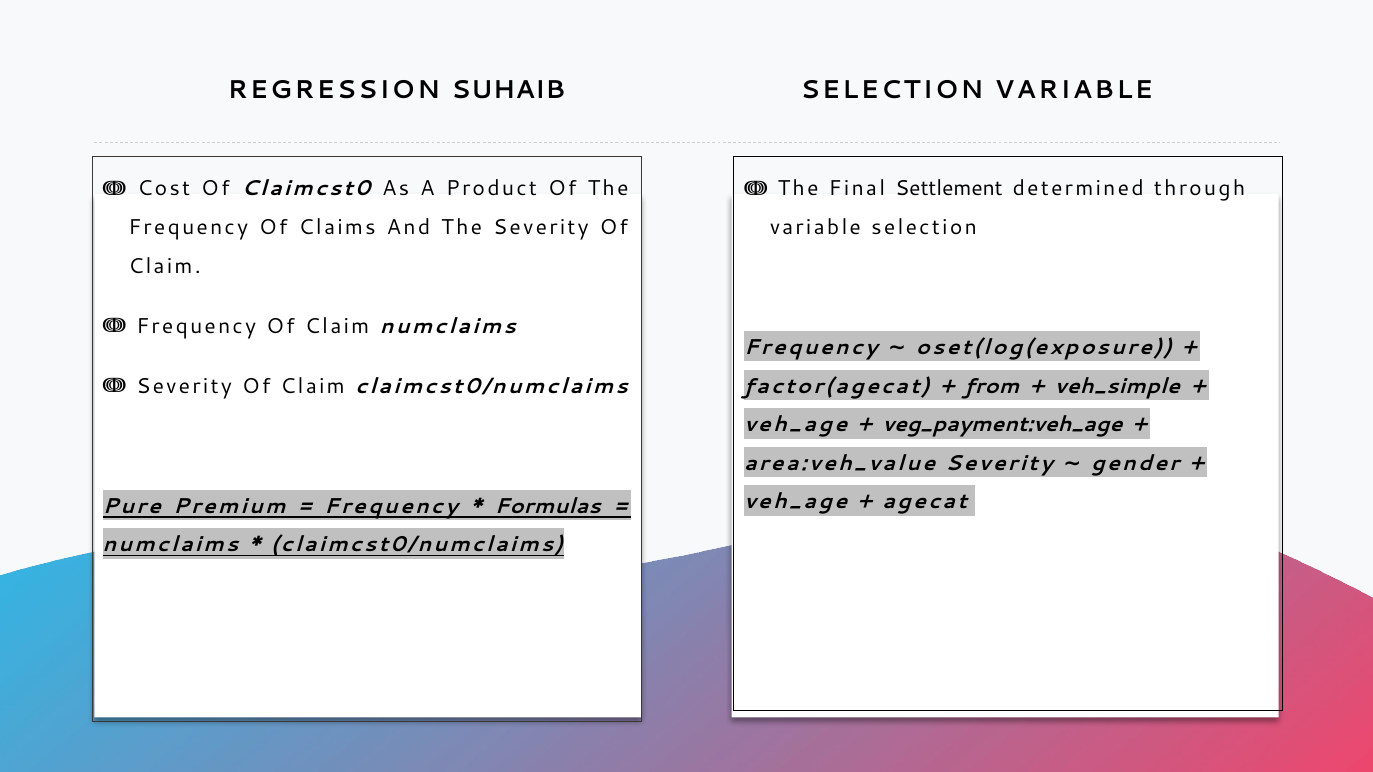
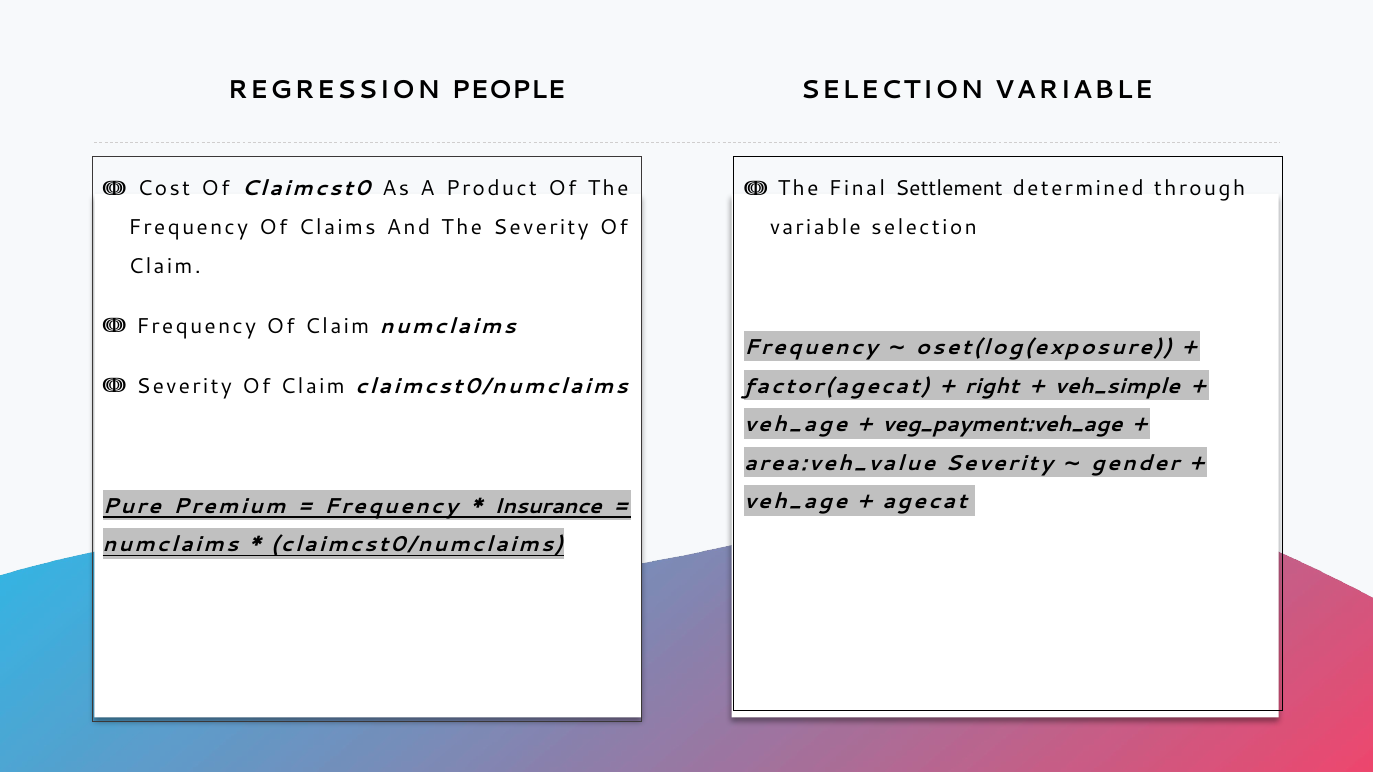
SUHAIB: SUHAIB -> PEOPLE (508, 90)
from: from -> right (992, 386)
Formulas: Formulas -> Insurance (548, 506)
